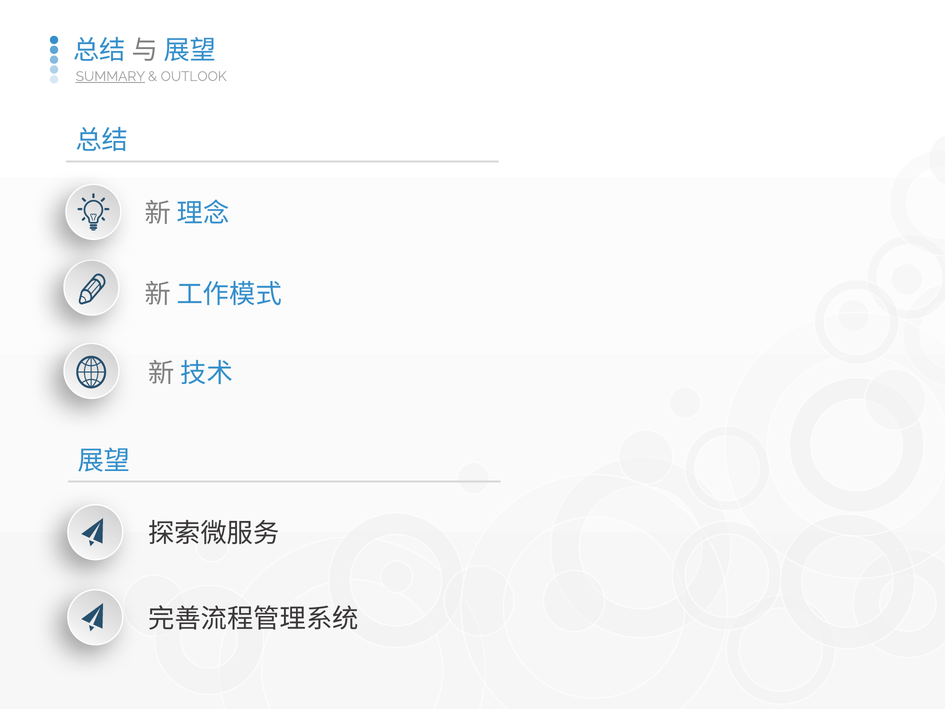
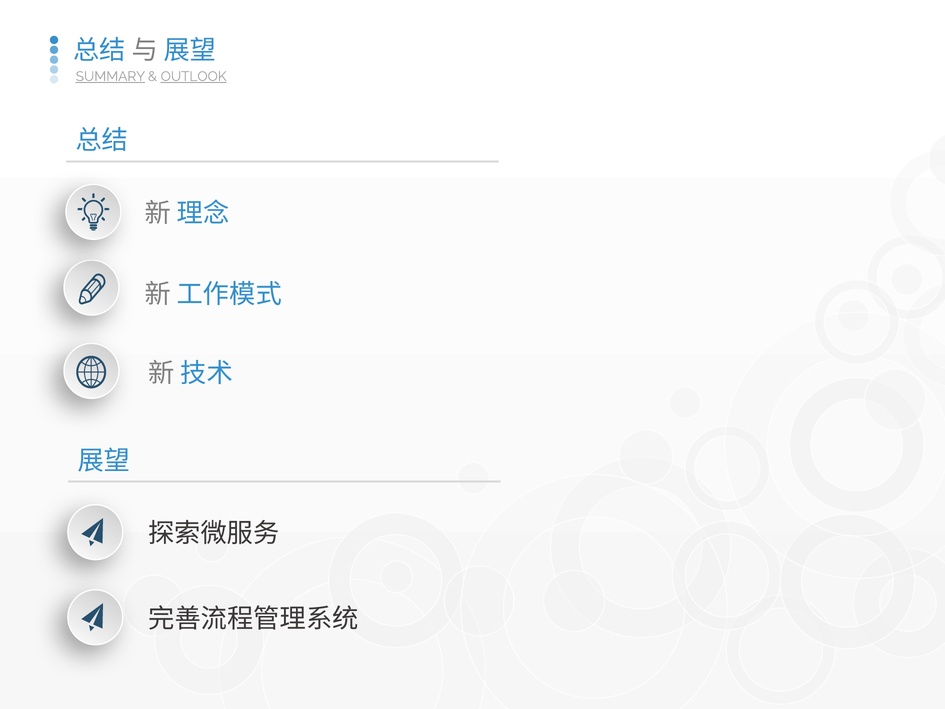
OUTLOOK underline: none -> present (194, 76)
